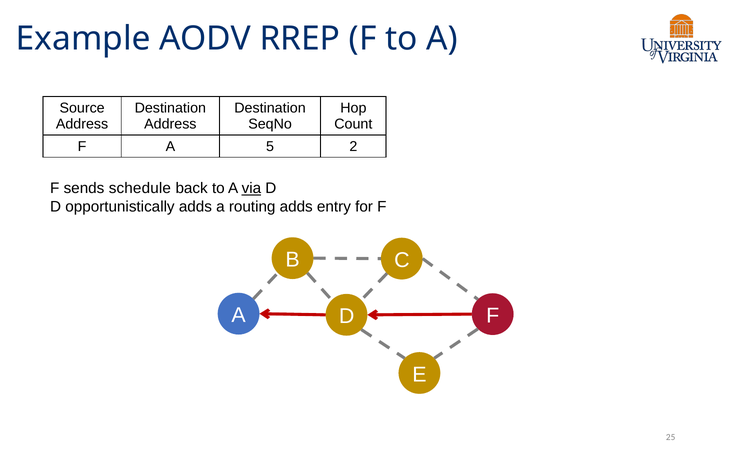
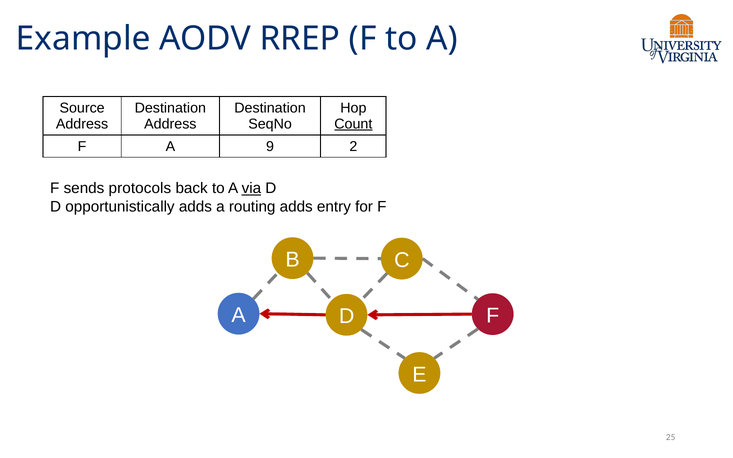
Count underline: none -> present (353, 124)
5: 5 -> 9 (270, 146)
schedule: schedule -> protocols (140, 188)
